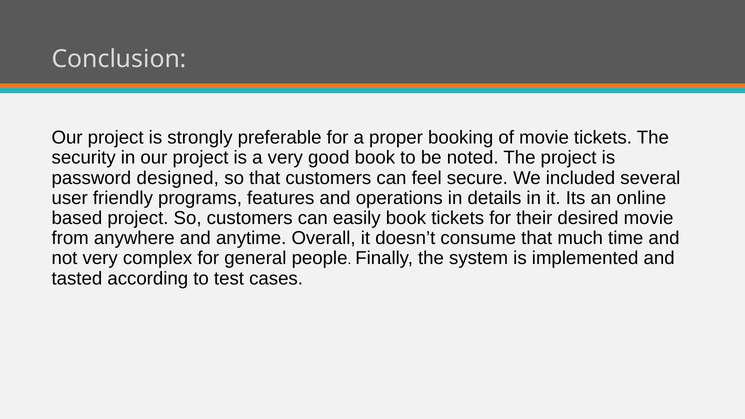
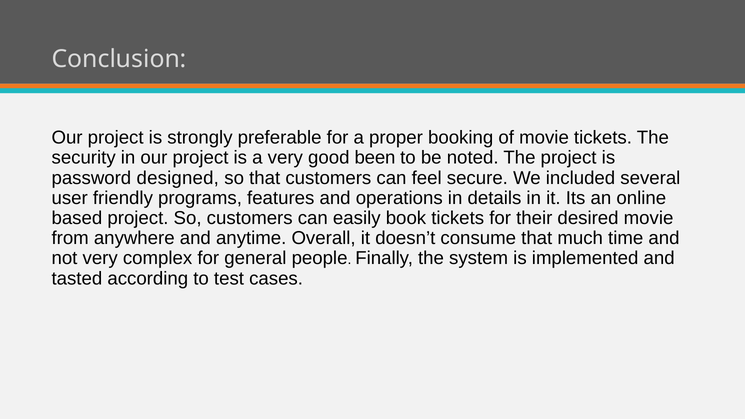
good book: book -> been (375, 158)
